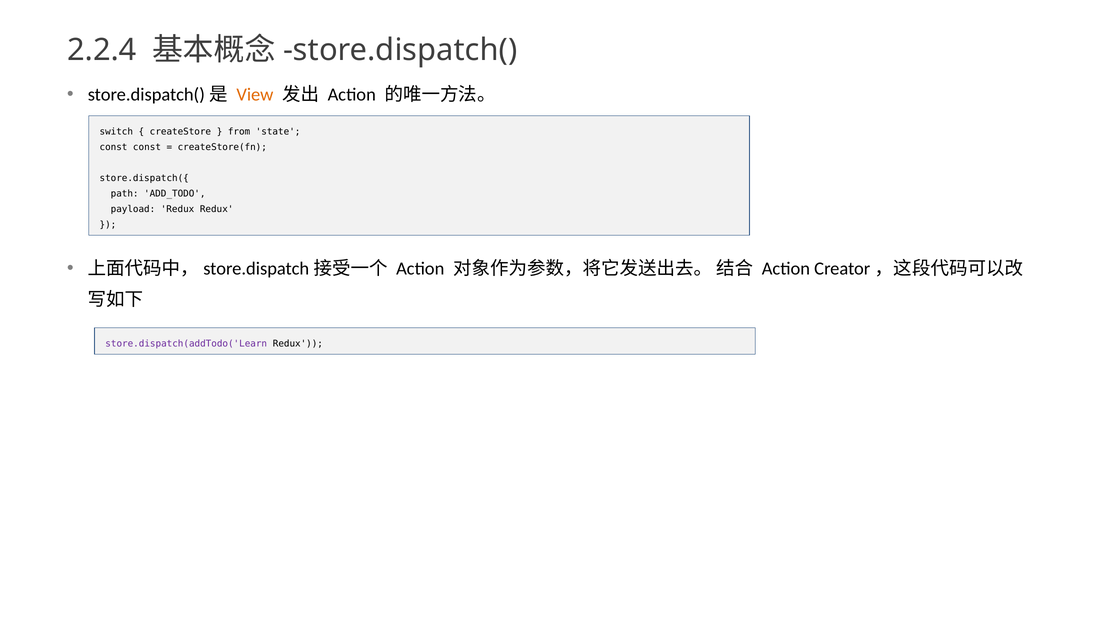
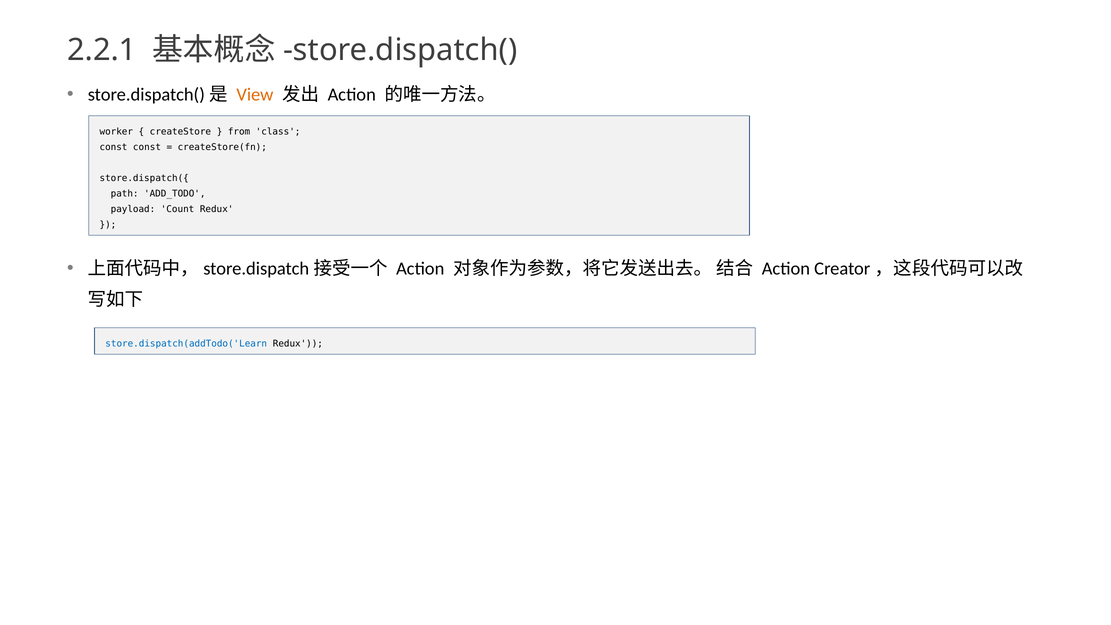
2.2.4: 2.2.4 -> 2.2.1 (102, 50)
switch: switch -> worker (116, 132)
state: state -> class (278, 132)
payload Redux: Redux -> Count (178, 209)
store.dispatch(addTodo('Learn colour: purple -> blue (186, 344)
